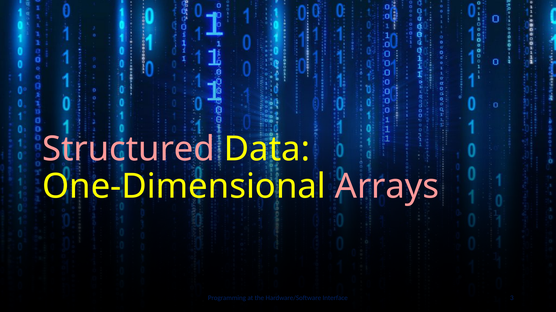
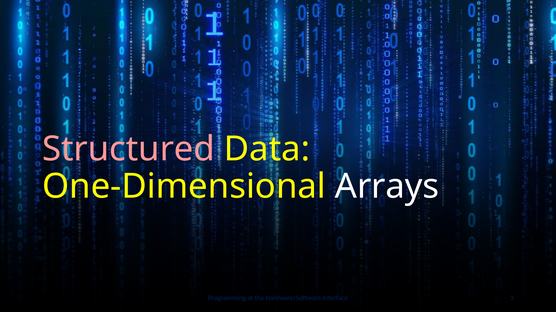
Arrays colour: pink -> white (387, 187)
